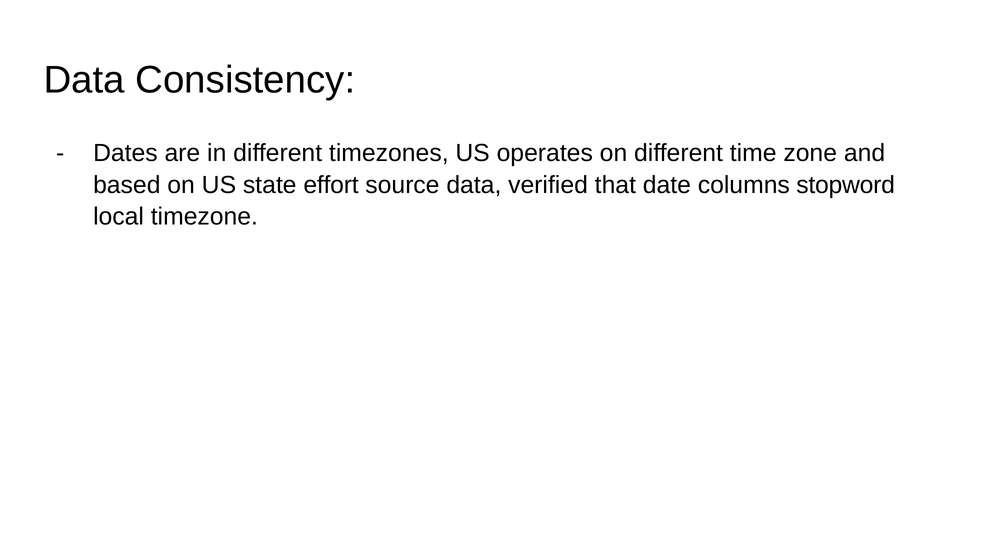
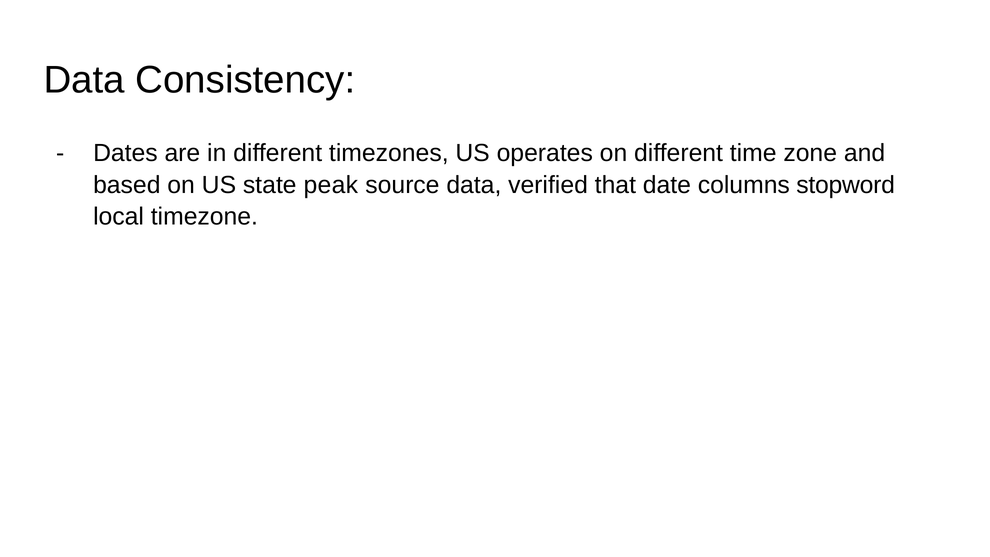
effort: effort -> peak (331, 185)
